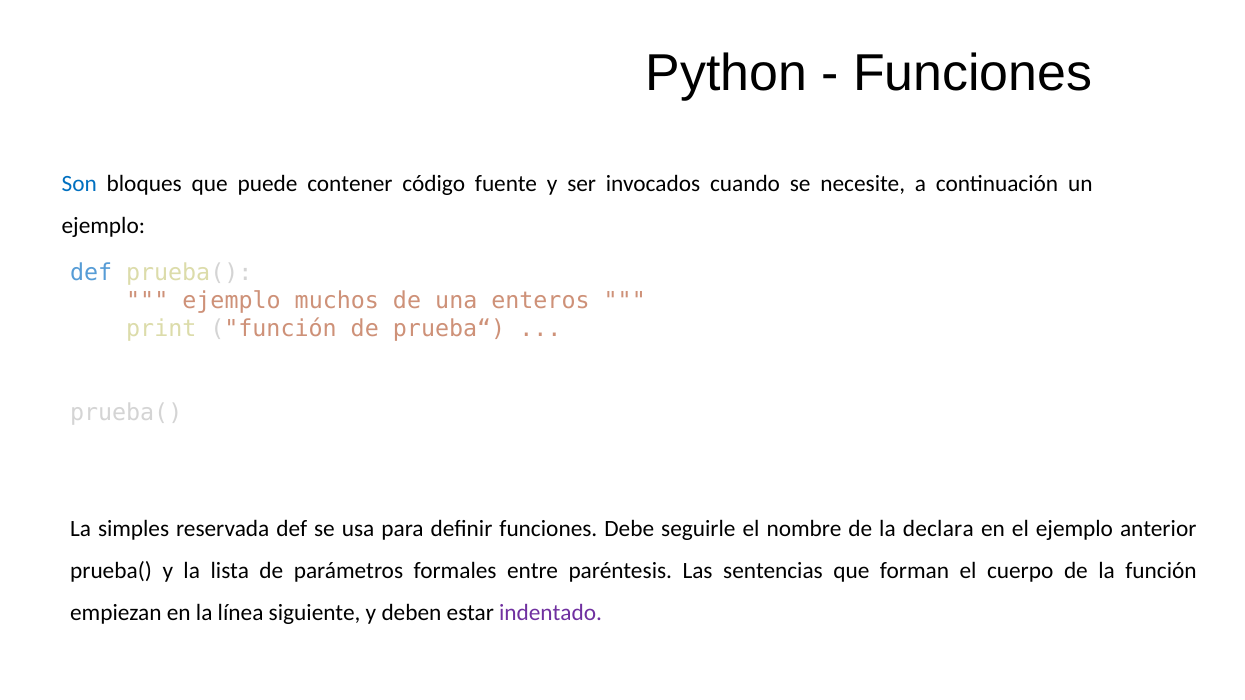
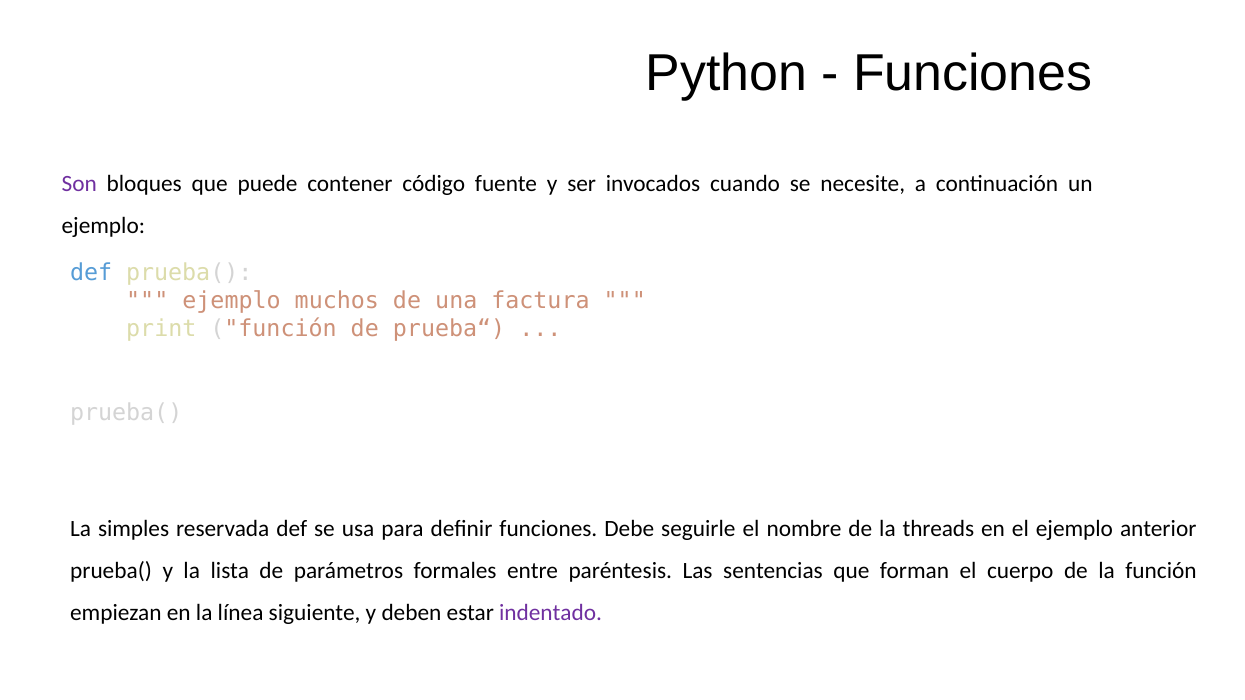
Son colour: blue -> purple (79, 184)
enteros: enteros -> factura (540, 301)
declara: declara -> threads (938, 529)
